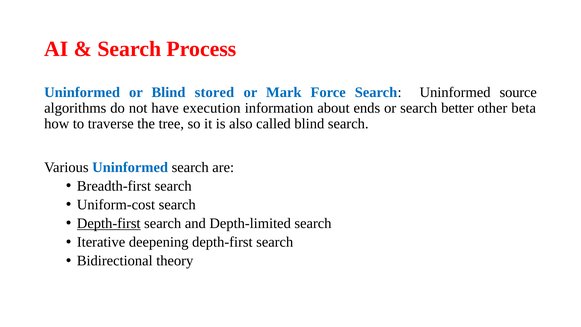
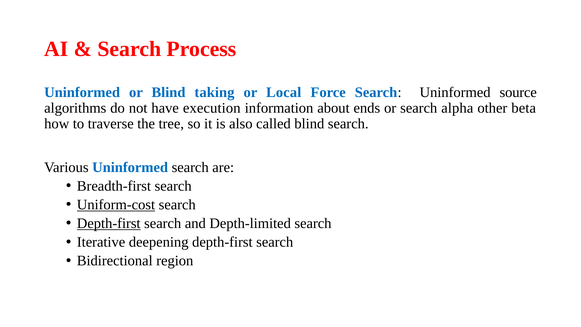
stored: stored -> taking (214, 92)
Mark: Mark -> Local (284, 92)
better: better -> alpha (457, 108)
Uniform-cost underline: none -> present (116, 205)
theory: theory -> region (175, 261)
